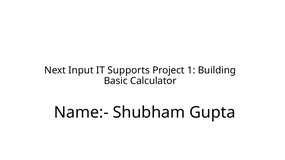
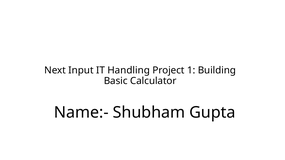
Supports: Supports -> Handling (129, 70)
